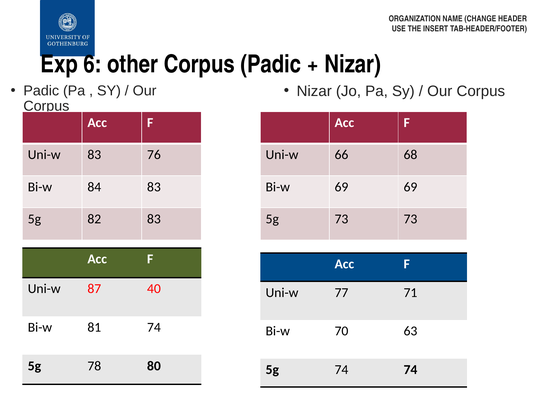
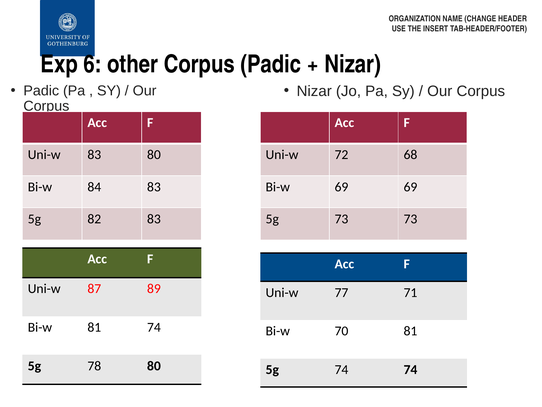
83 76: 76 -> 80 (154, 155)
66: 66 -> 72 (341, 155)
40: 40 -> 89 (154, 288)
70 63: 63 -> 81 (410, 331)
